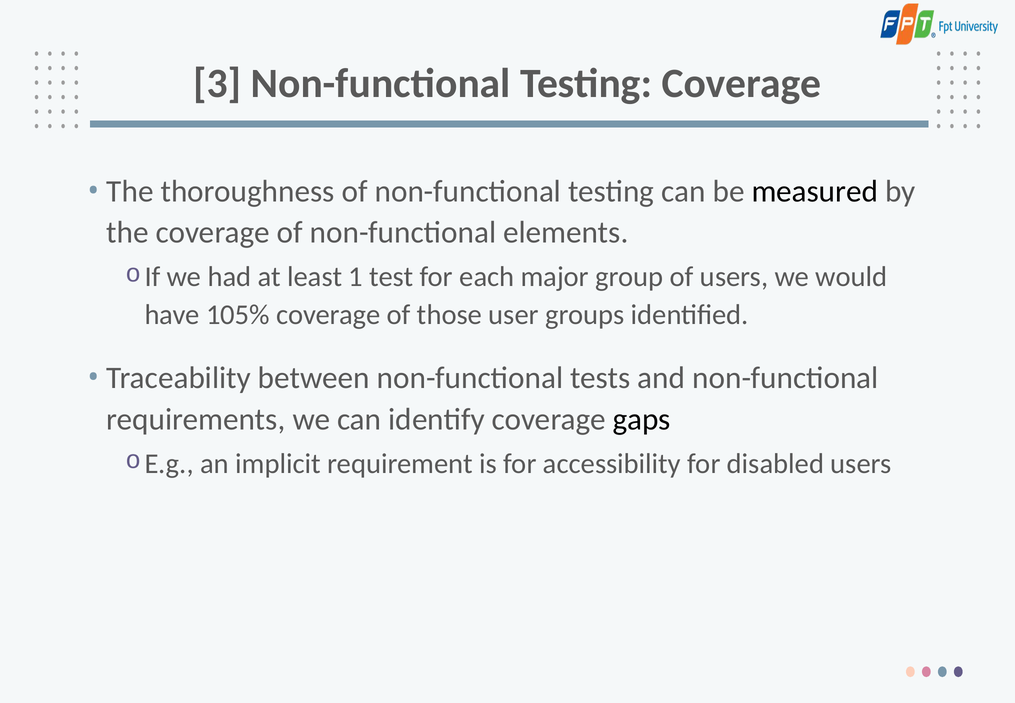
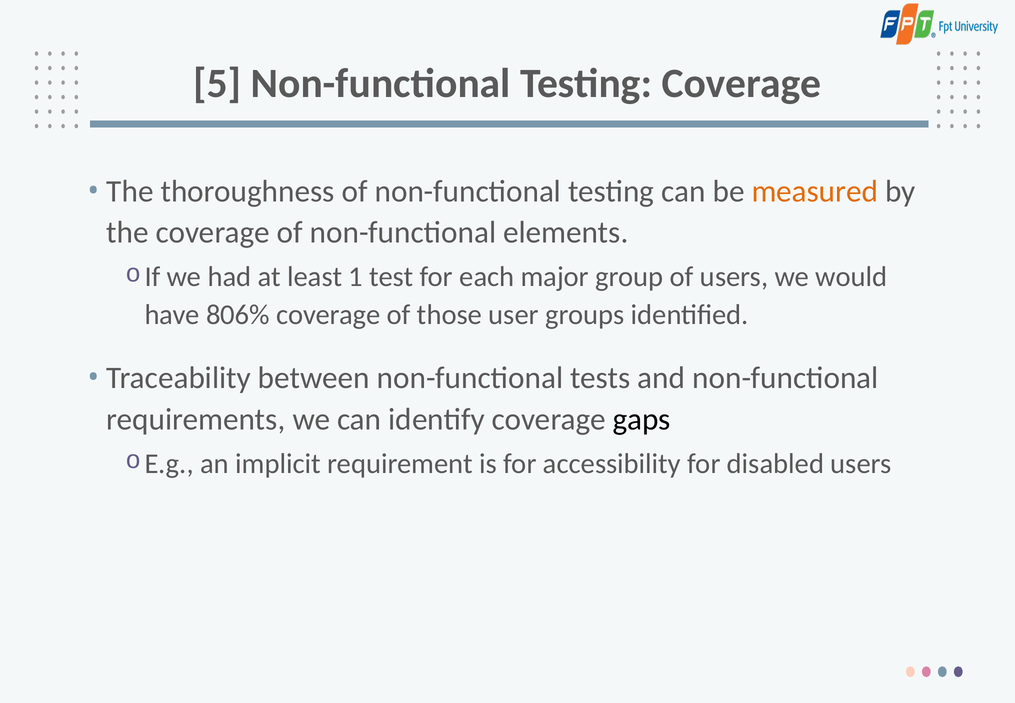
3: 3 -> 5 (217, 83)
measured colour: black -> orange (815, 191)
105%: 105% -> 806% (238, 315)
